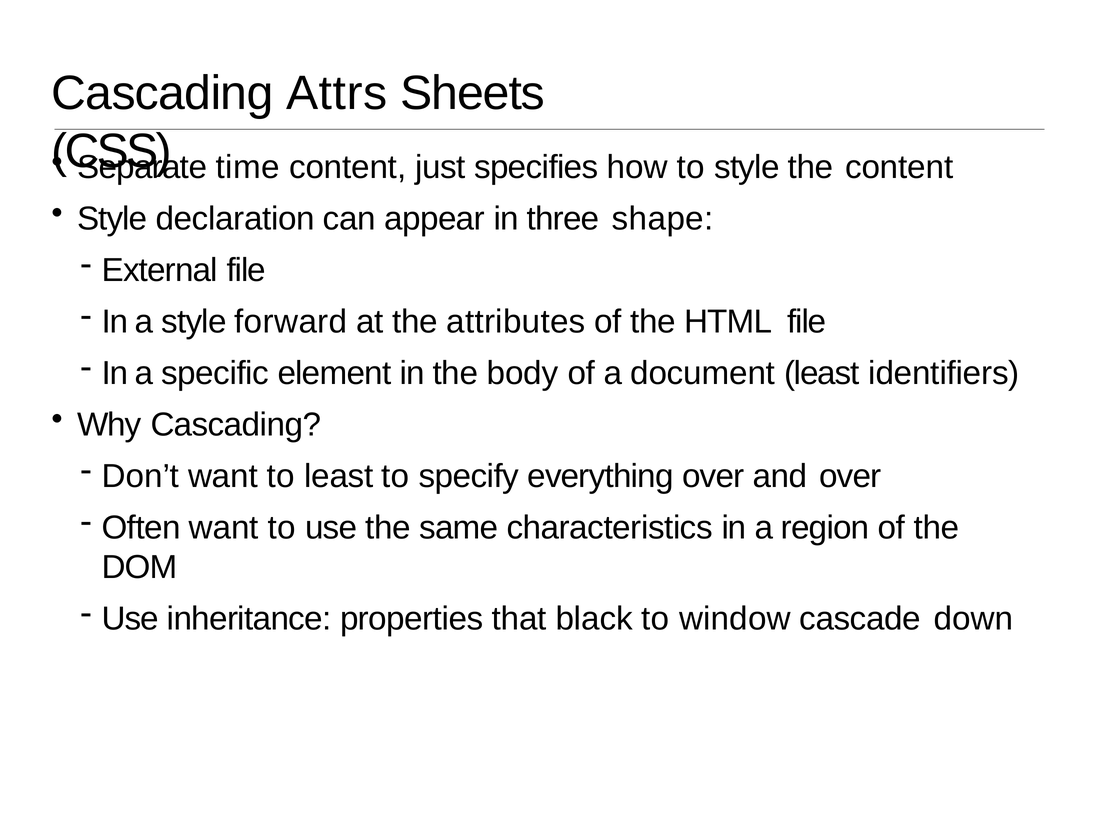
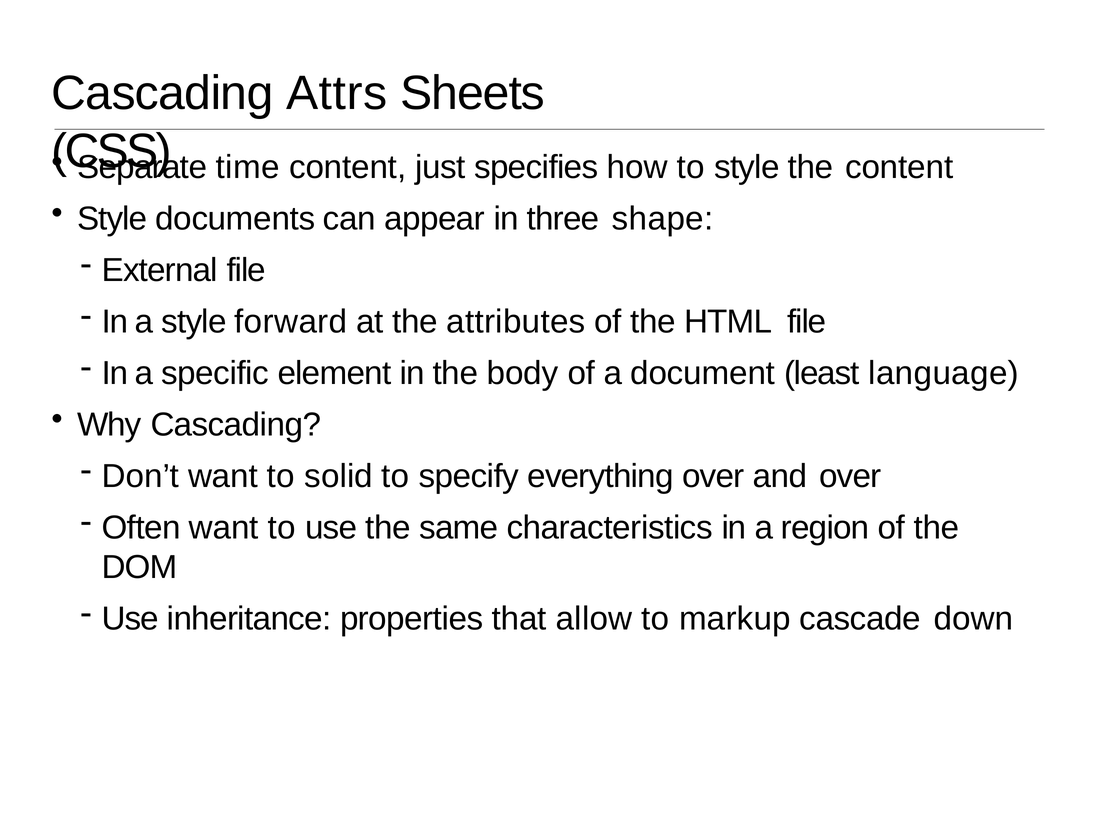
declaration: declaration -> documents (235, 219)
identifiers: identifiers -> language (944, 373)
to least: least -> solid (339, 476)
black: black -> allow (594, 619)
window: window -> markup (735, 619)
